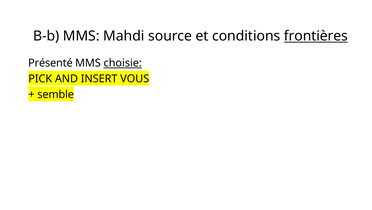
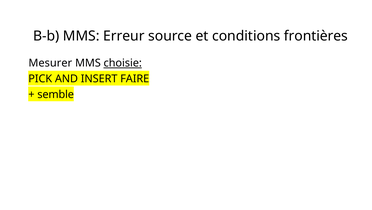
Mahdi: Mahdi -> Erreur (124, 36)
frontières underline: present -> none (316, 36)
Présenté: Présenté -> Mesurer (50, 63)
VOUS: VOUS -> FAIRE (135, 78)
